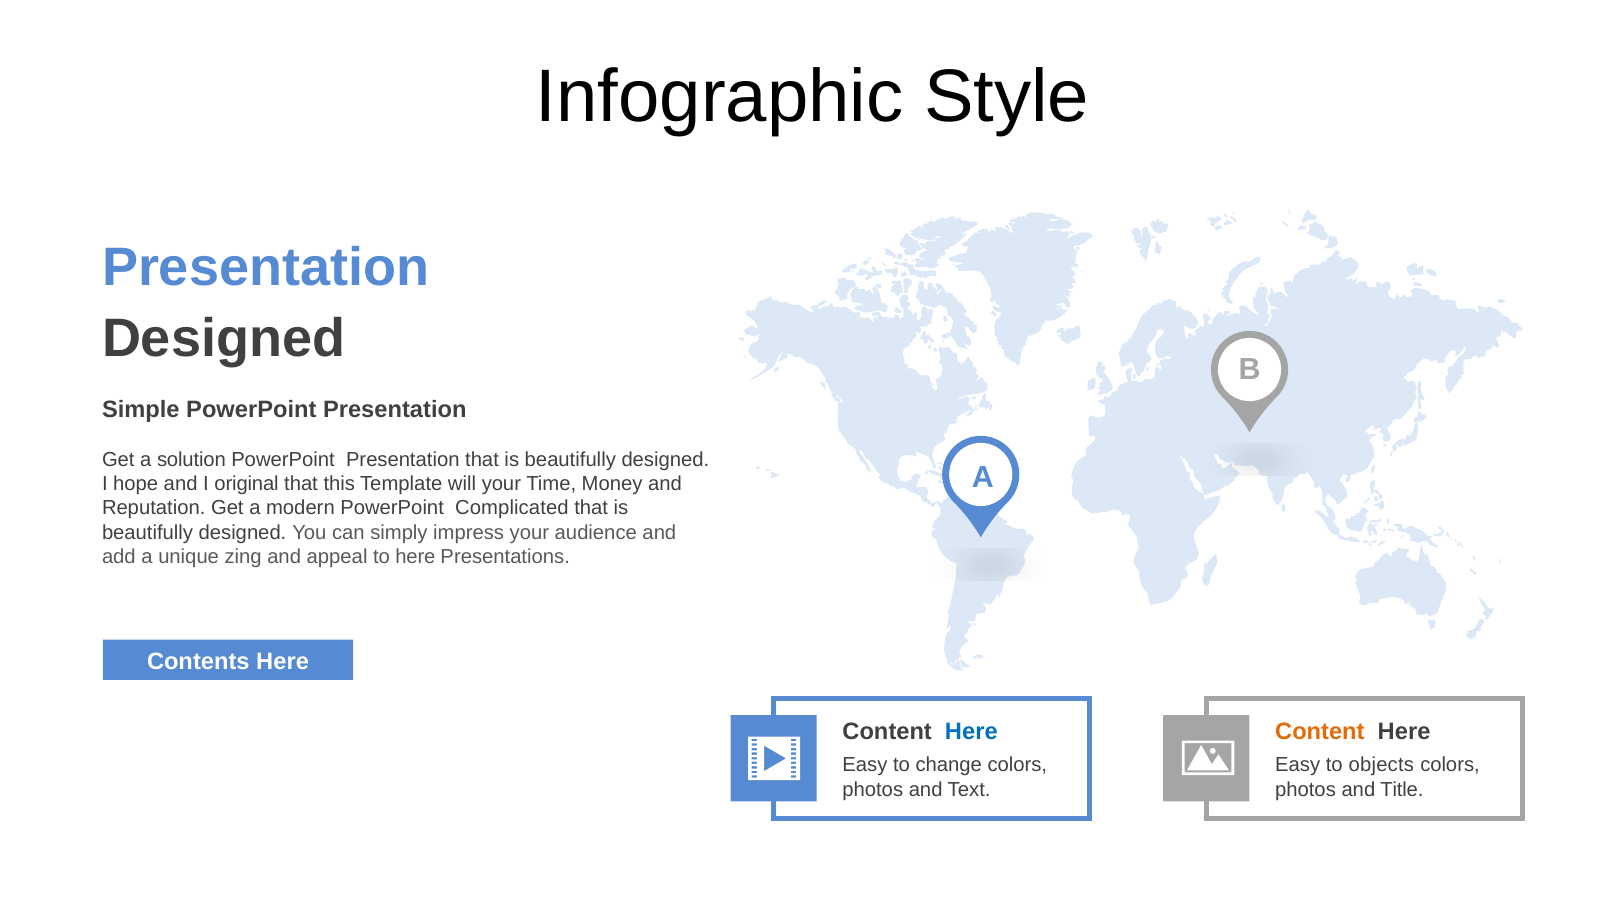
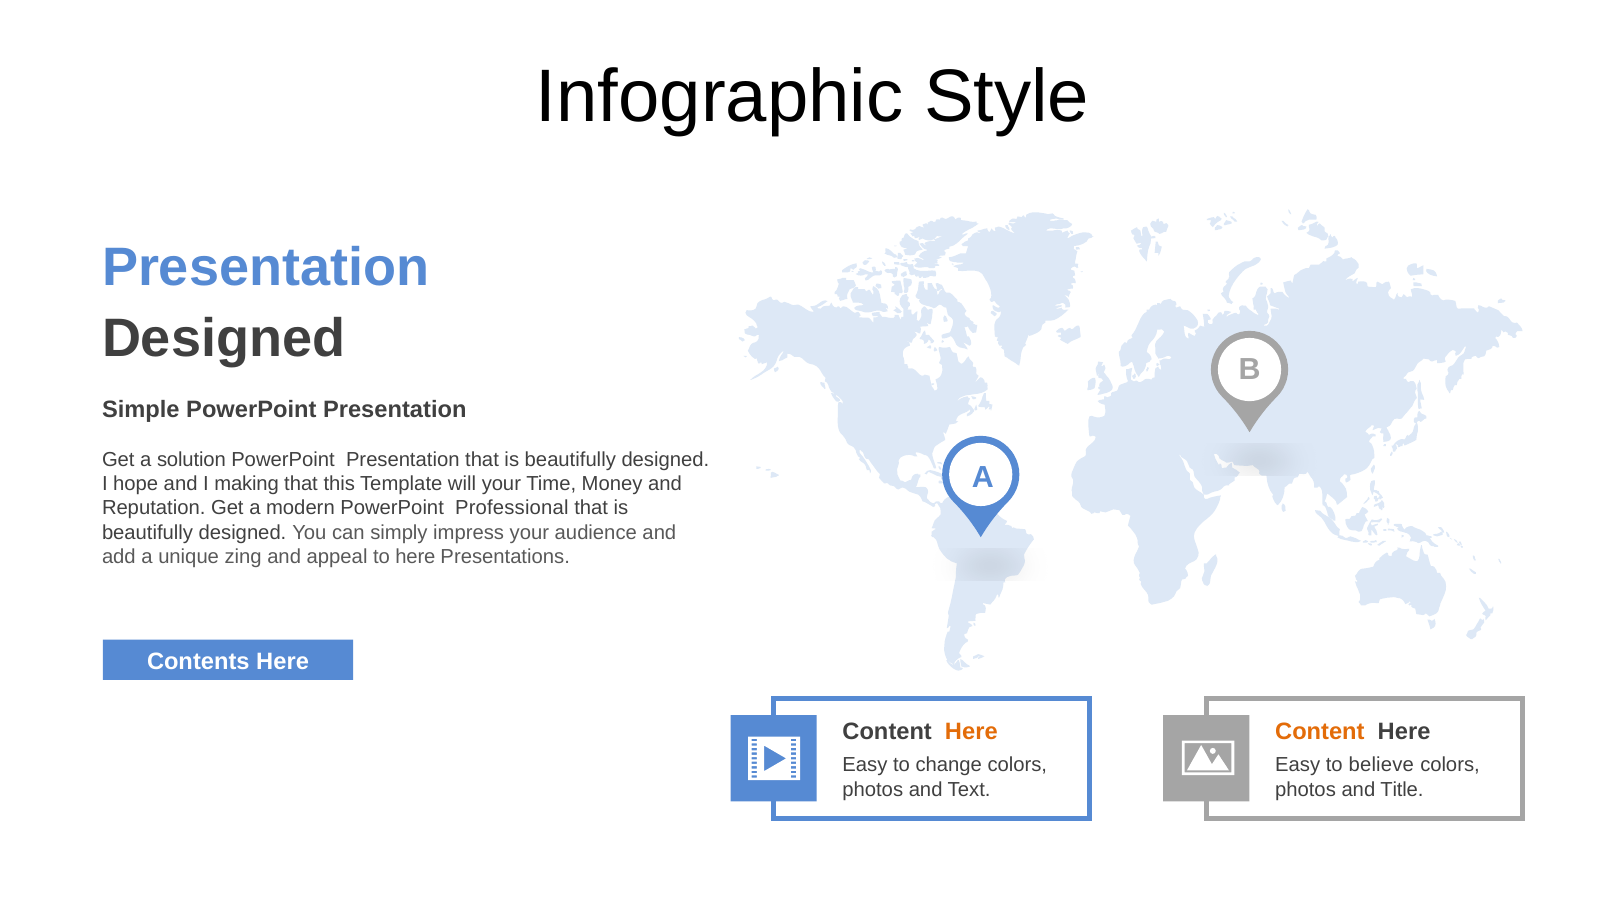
original: original -> making (247, 484)
Complicated: Complicated -> Professional (512, 508)
Here colour: blue -> orange (971, 731)
objects: objects -> believe (1381, 765)
